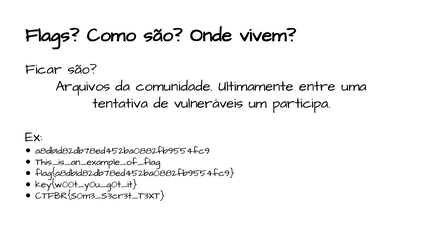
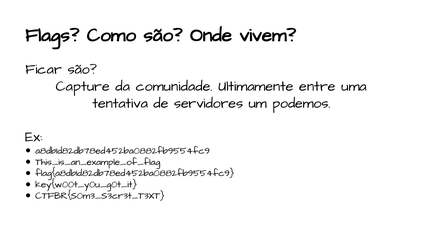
Arquivos: Arquivos -> Capture (83, 86)
vulneráveis: vulneráveis -> servidores (209, 103)
participa: participa -> podemos (301, 103)
